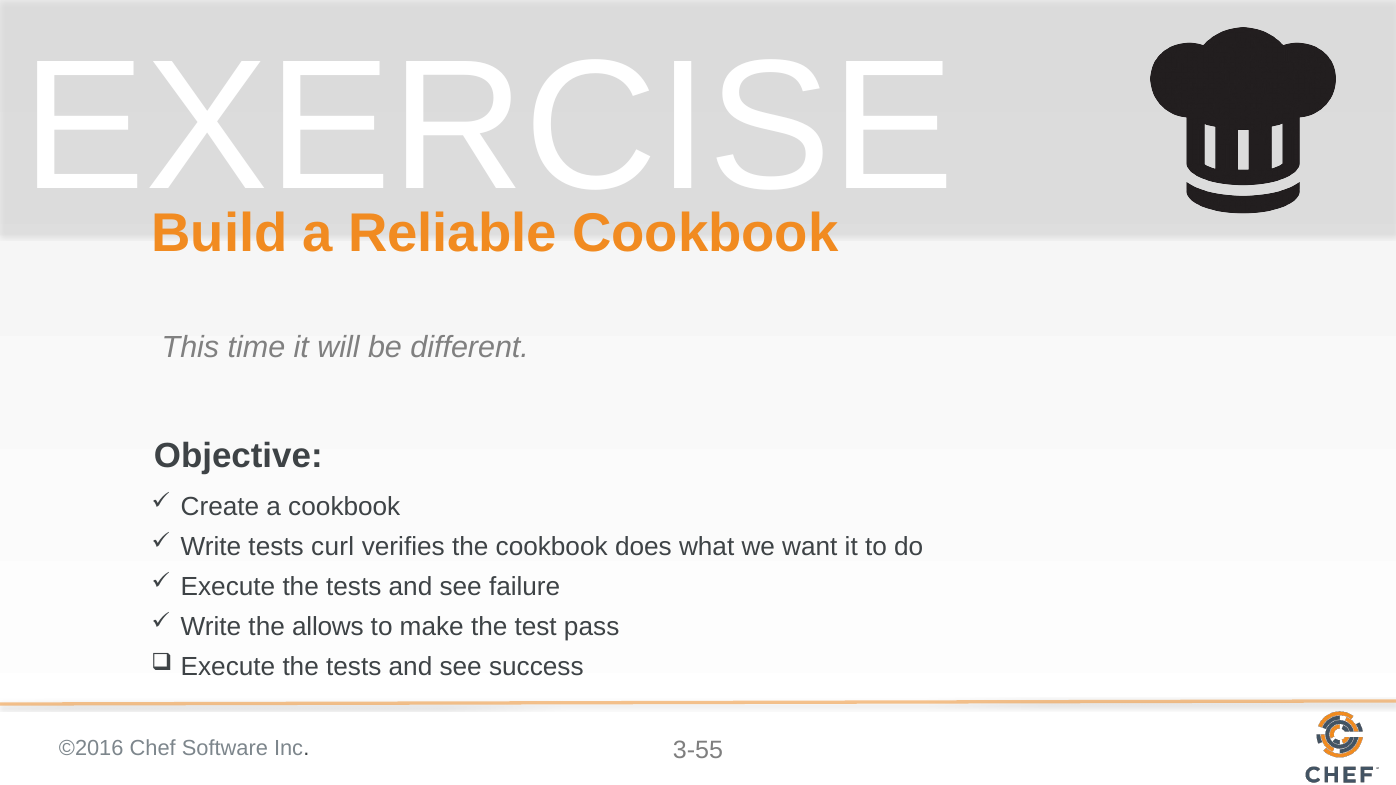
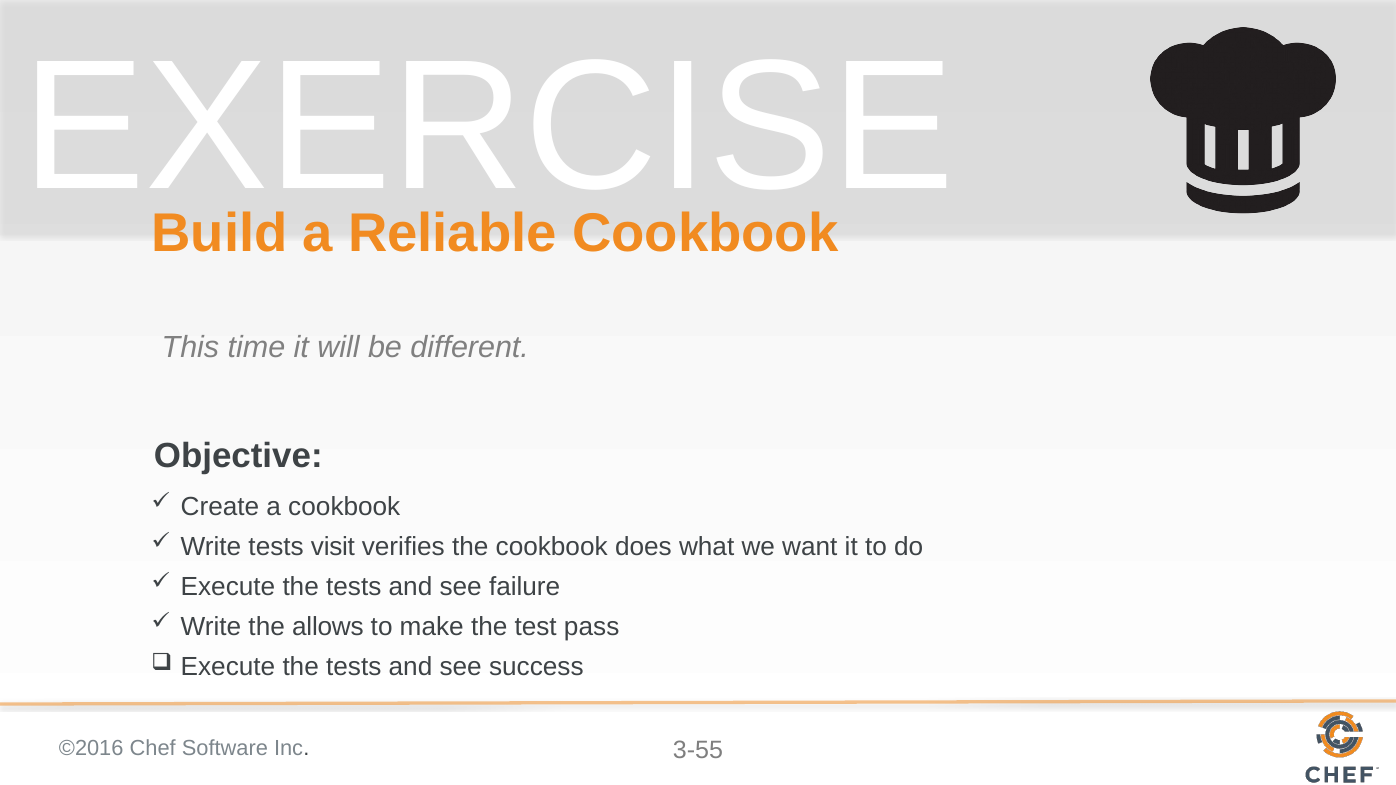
curl: curl -> visit (333, 547)
